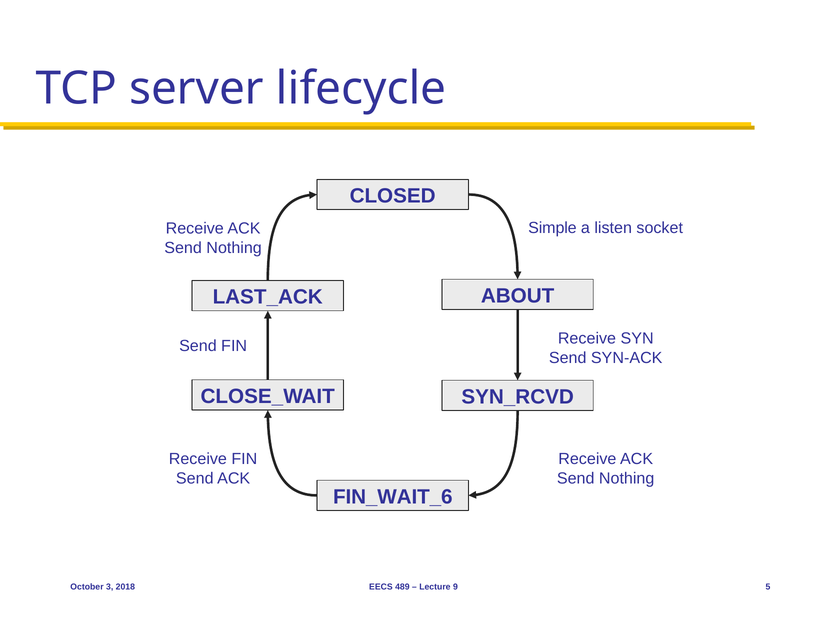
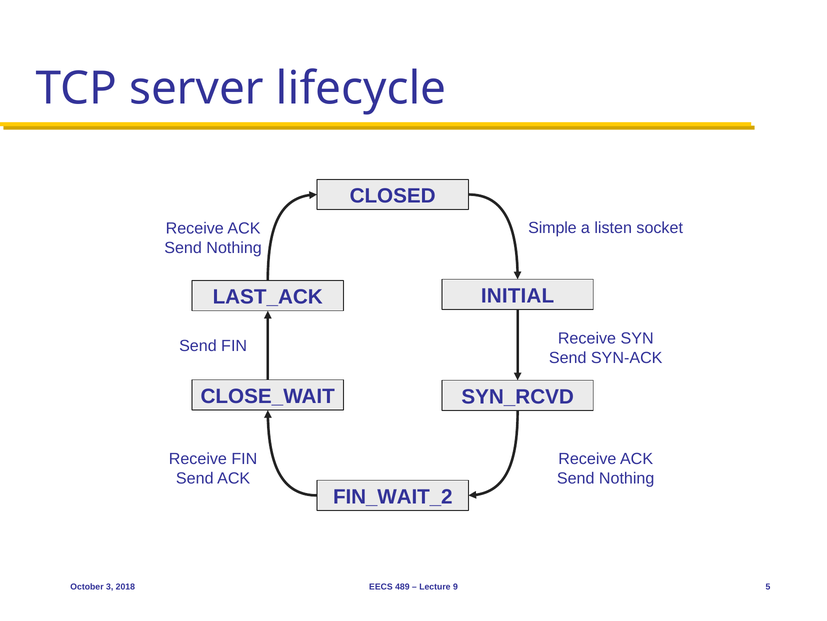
ABOUT: ABOUT -> INITIAL (518, 296)
FIN_WAIT_6: FIN_WAIT_6 -> FIN_WAIT_2 (393, 496)
